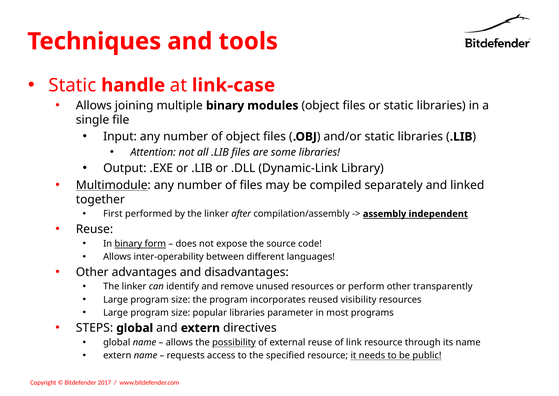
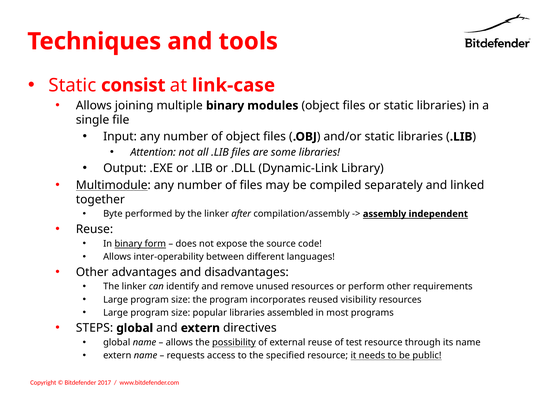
handle: handle -> consist (133, 85)
First: First -> Byte (113, 214)
transparently: transparently -> requirements (443, 286)
parameter: parameter -> assembled (290, 312)
link: link -> test (354, 342)
